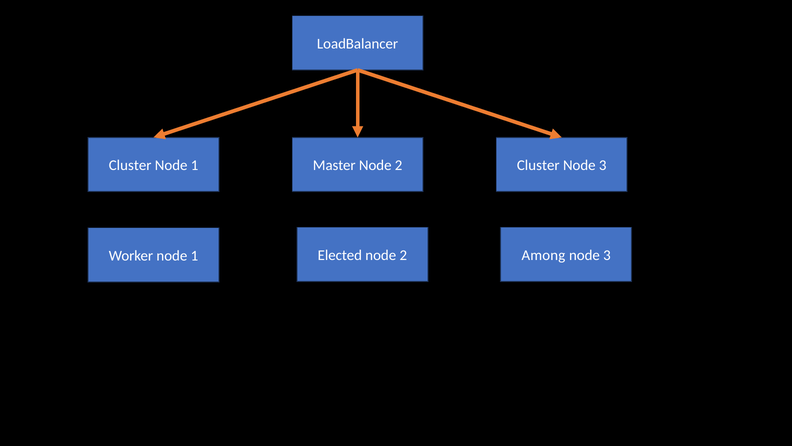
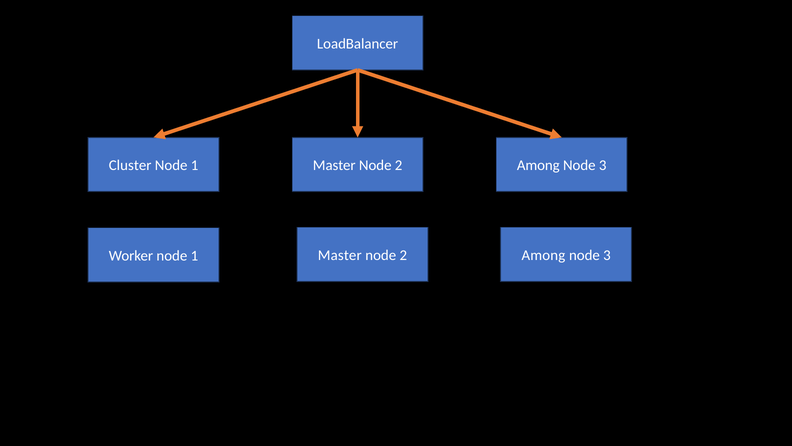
2 Cluster: Cluster -> Among (538, 165)
Elected: Elected -> Master (340, 255)
